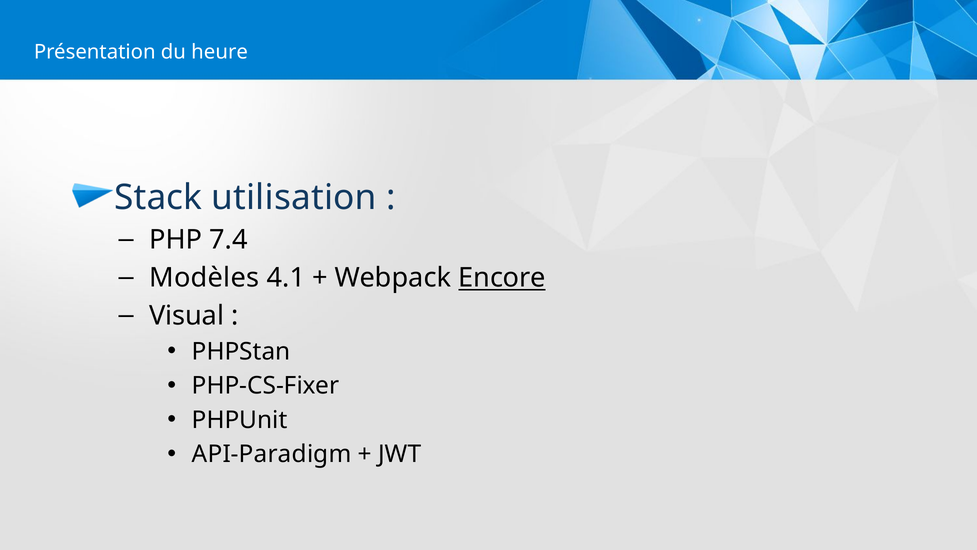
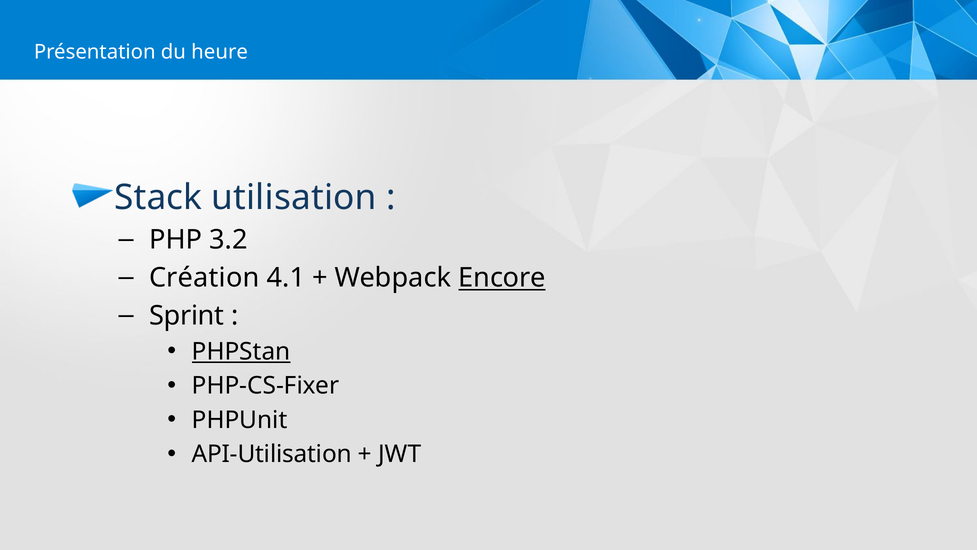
7.4: 7.4 -> 3.2 (228, 240)
Modèles: Modèles -> Création (204, 278)
Visual: Visual -> Sprint (187, 316)
PHPStan underline: none -> present (241, 351)
API-Paradigm: API-Paradigm -> API-Utilisation (272, 454)
